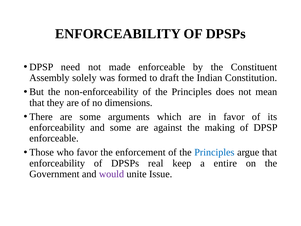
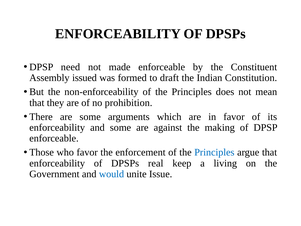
solely: solely -> issued (84, 78)
dimensions: dimensions -> prohibition (129, 103)
entire: entire -> living (225, 163)
would colour: purple -> blue (111, 174)
